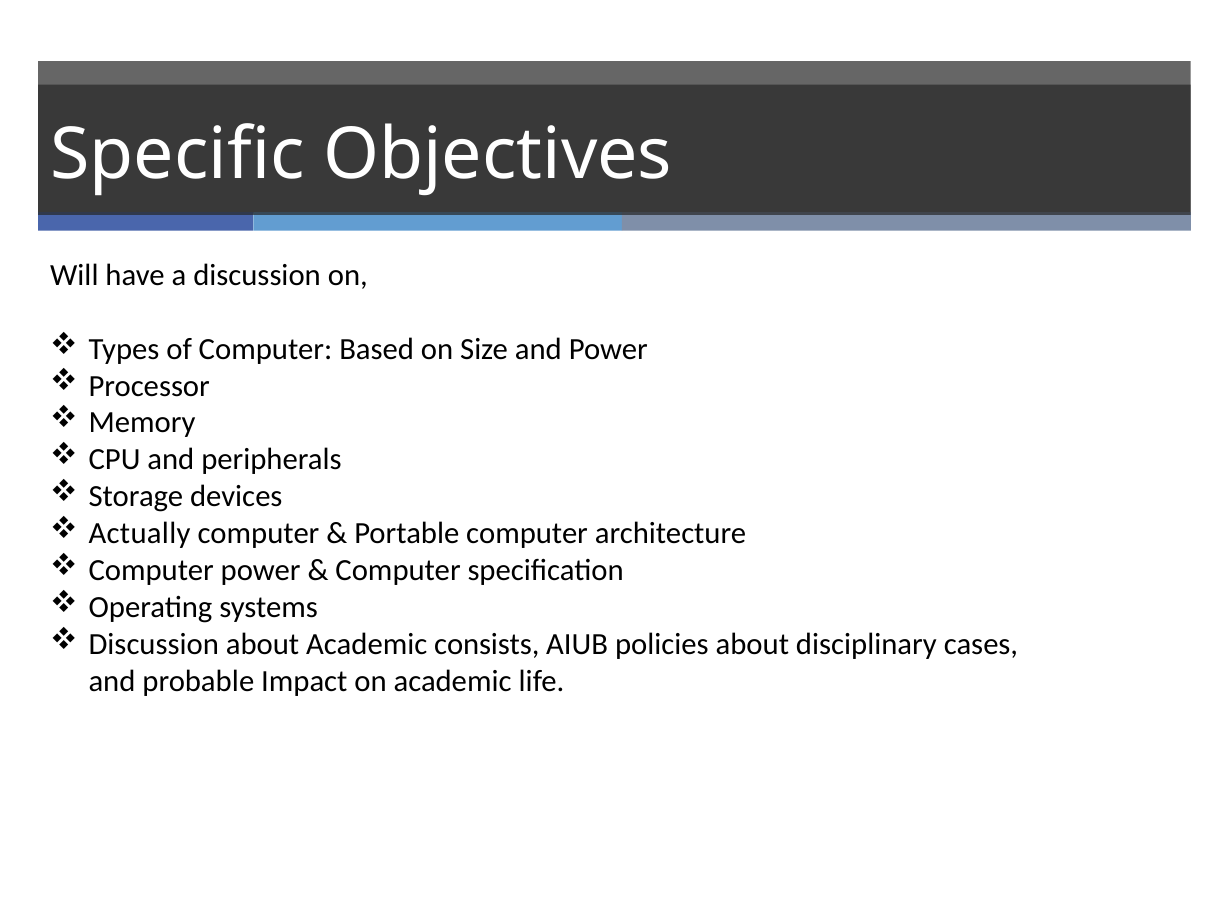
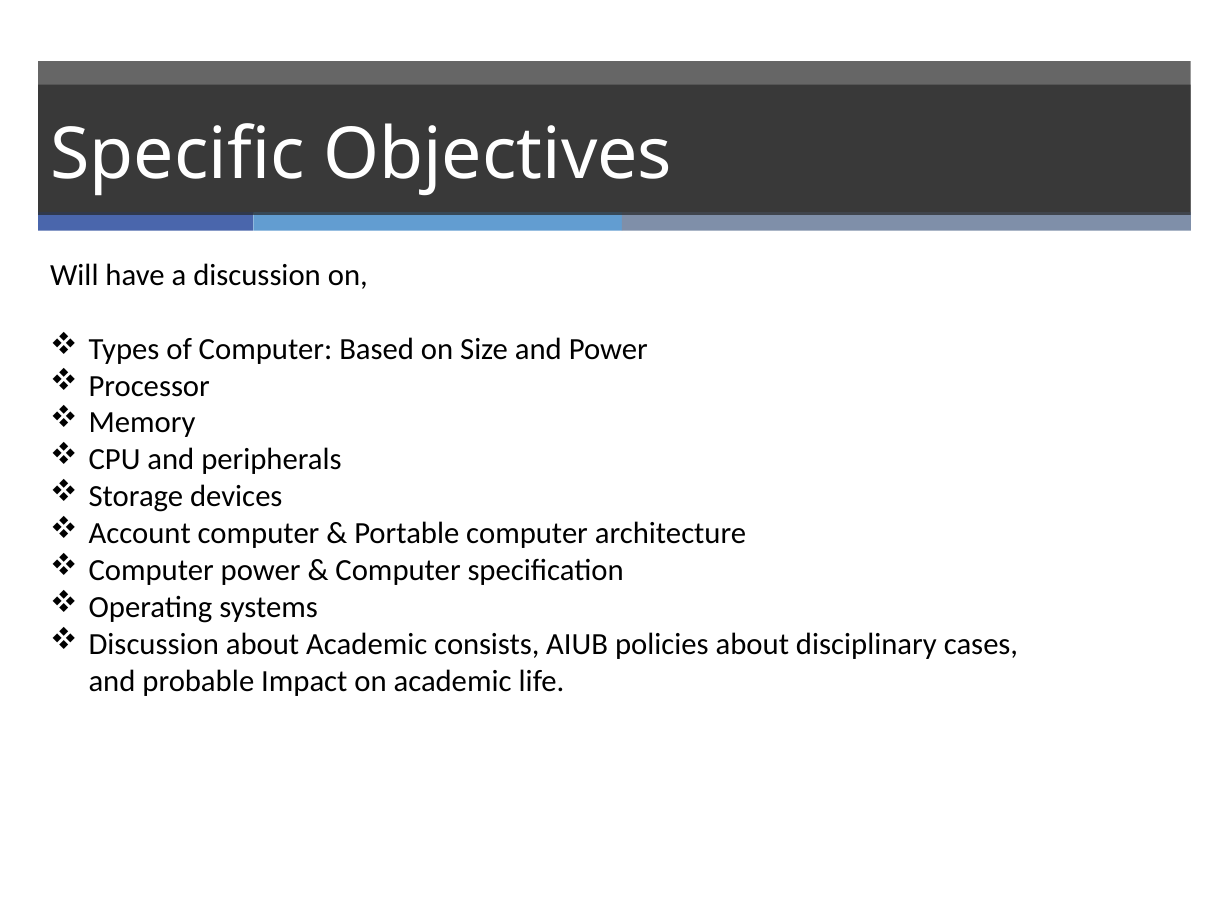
Actually: Actually -> Account (140, 533)
